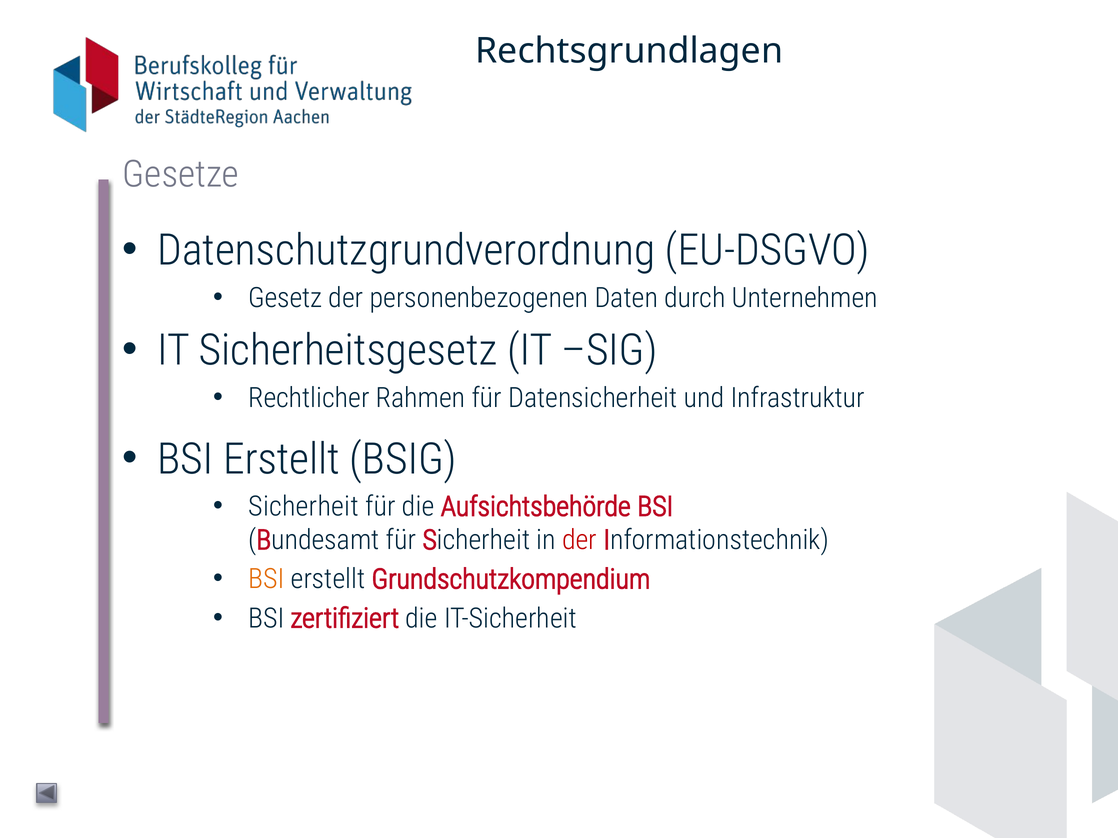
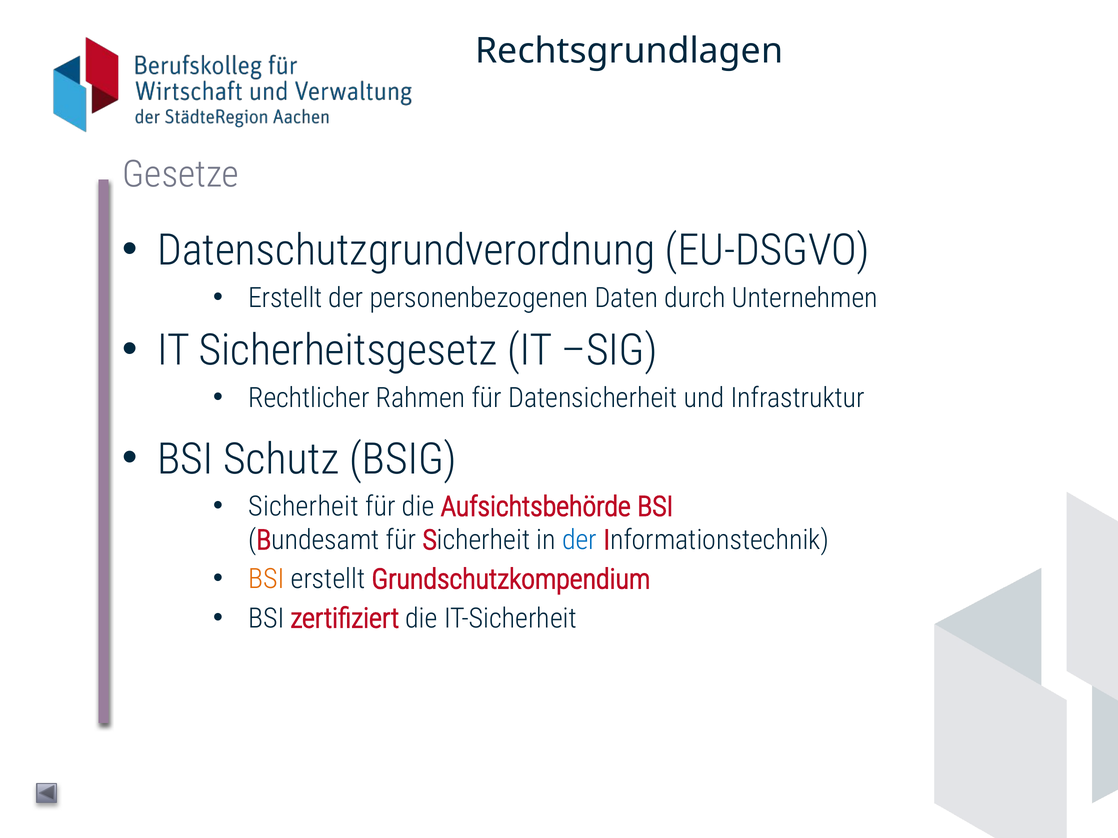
Gesetz: Gesetz -> Erstellt (285, 298)
Erstellt: Erstellt -> Schutz (281, 460)
der colour: red -> blue (579, 540)
